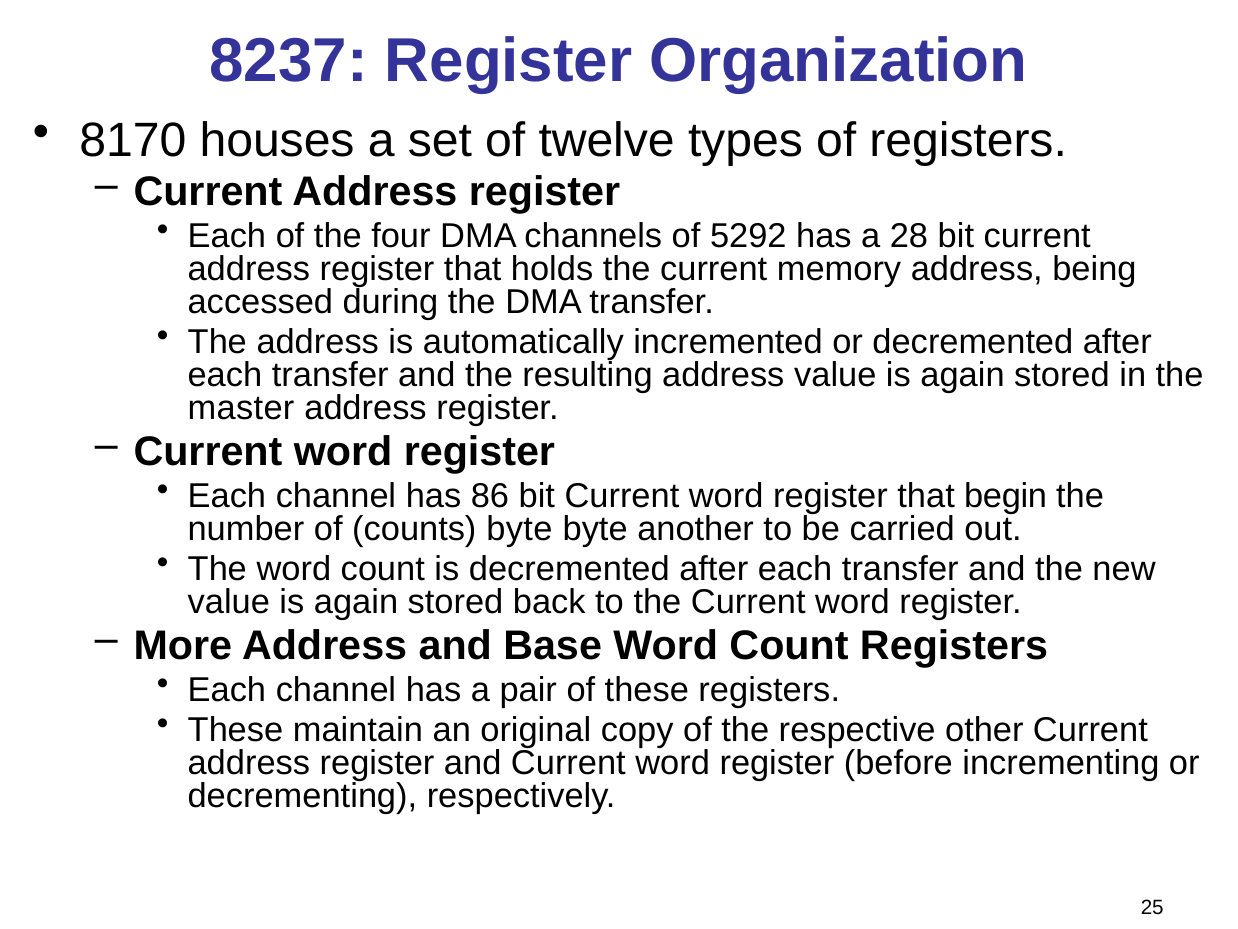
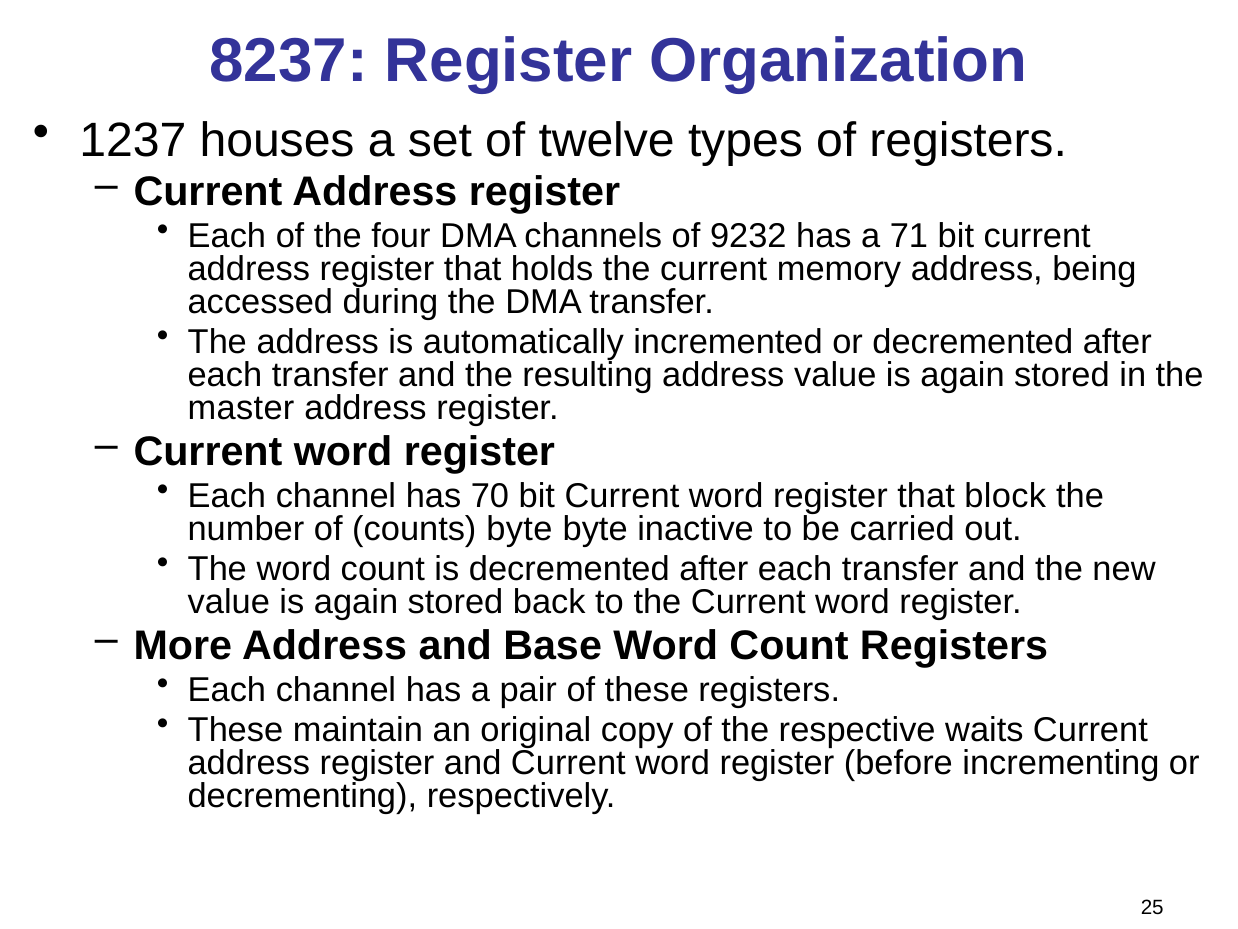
8170: 8170 -> 1237 (133, 141)
5292: 5292 -> 9232 (748, 236)
28: 28 -> 71 (909, 236)
86: 86 -> 70 (490, 496)
begin: begin -> block (1005, 496)
another: another -> inactive (696, 529)
other: other -> waits (984, 729)
